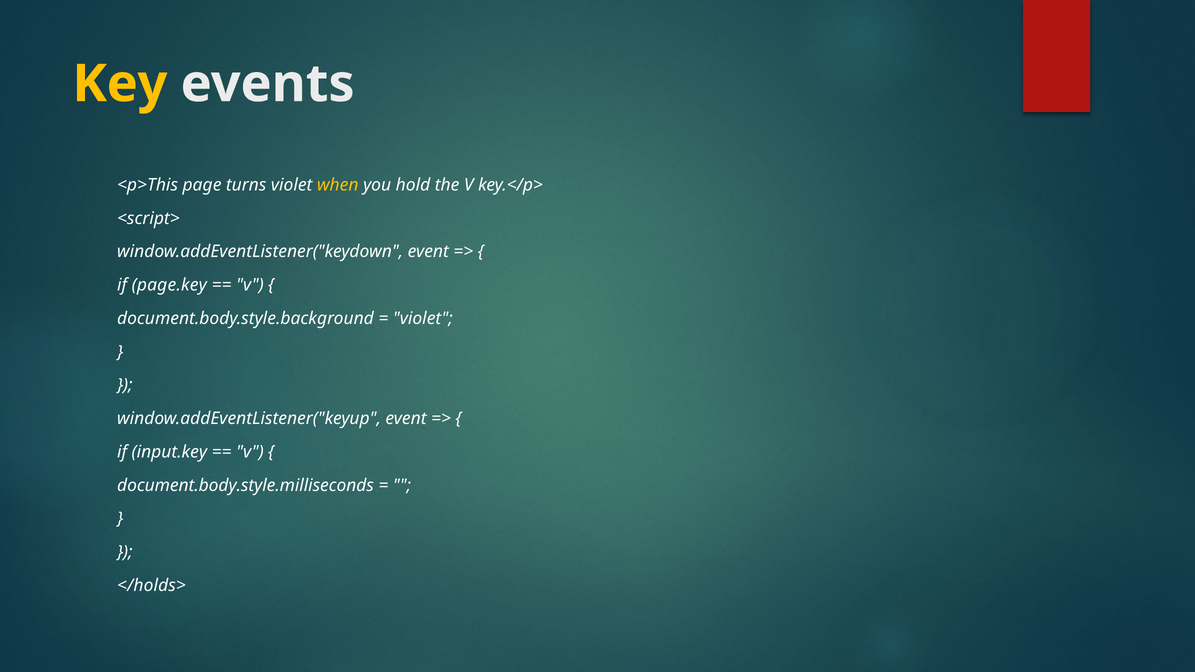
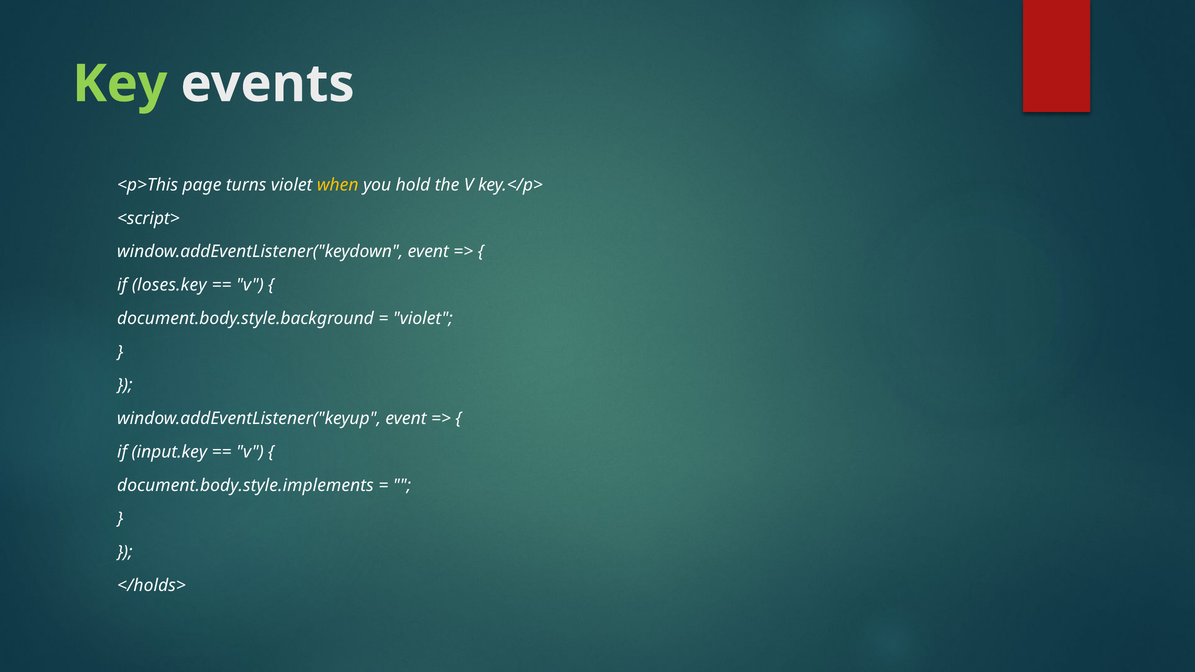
Key colour: yellow -> light green (120, 84)
page.key: page.key -> loses.key (169, 285)
document.body.style.milliseconds: document.body.style.milliseconds -> document.body.style.implements (245, 485)
